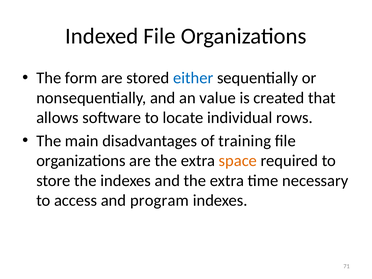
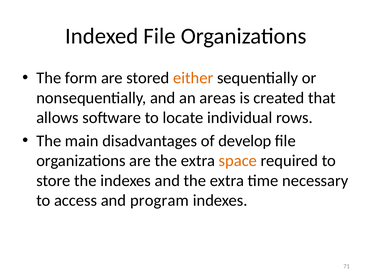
either colour: blue -> orange (193, 78)
value: value -> areas (218, 98)
training: training -> develop (245, 141)
